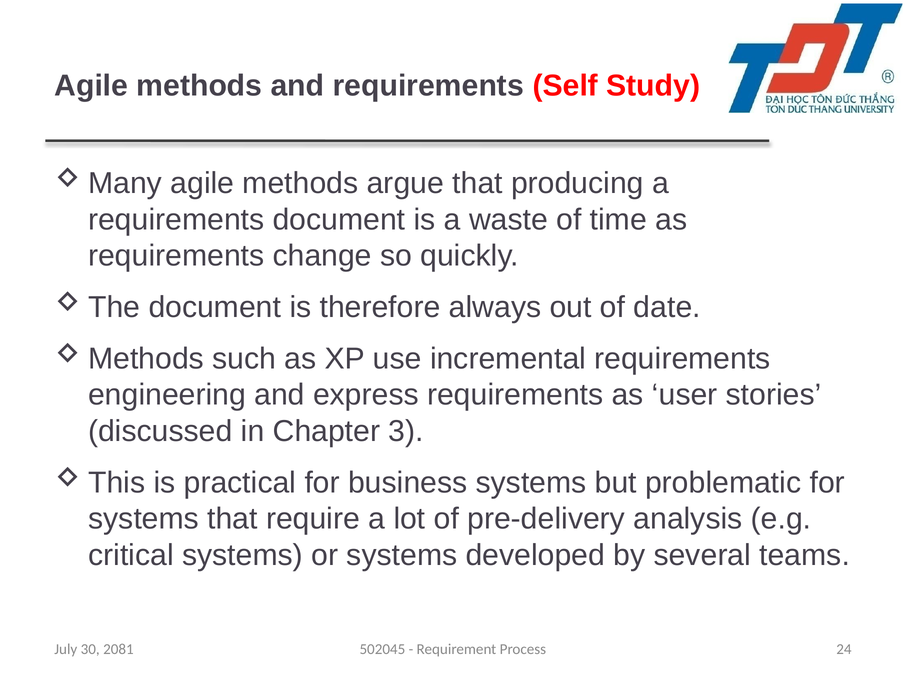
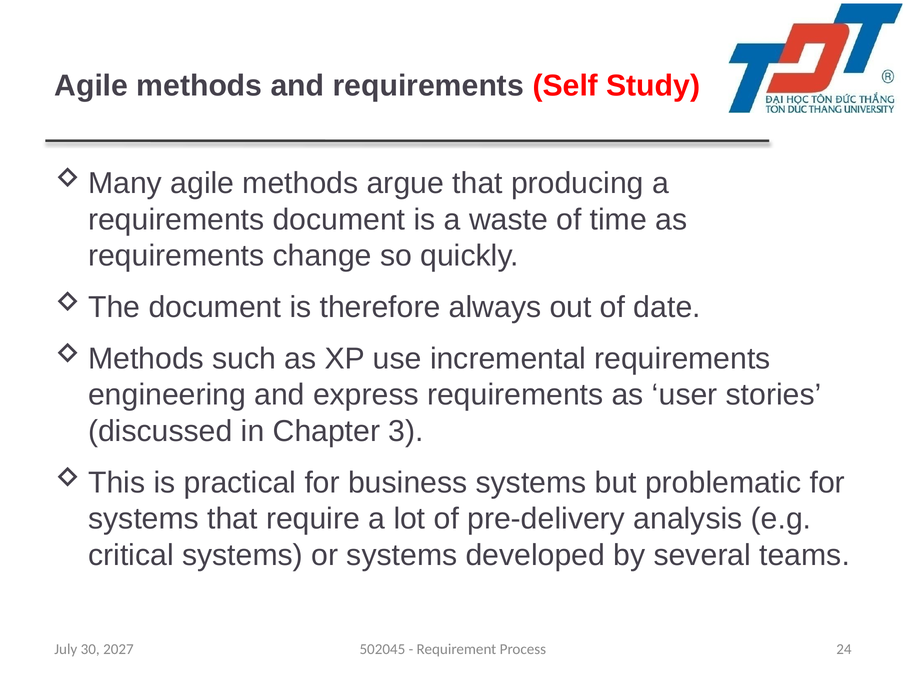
2081: 2081 -> 2027 (118, 649)
